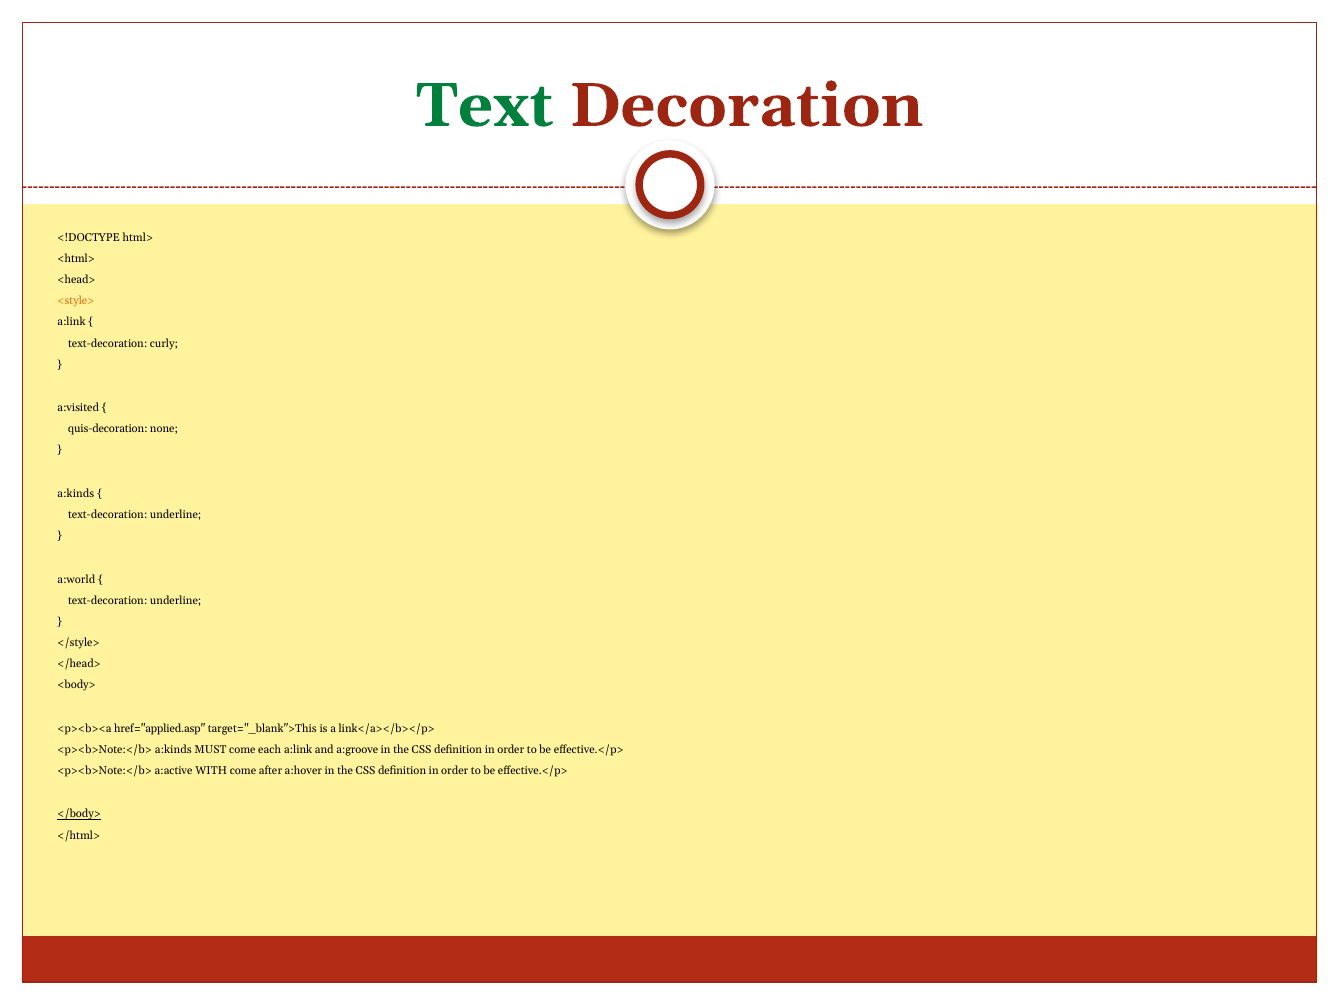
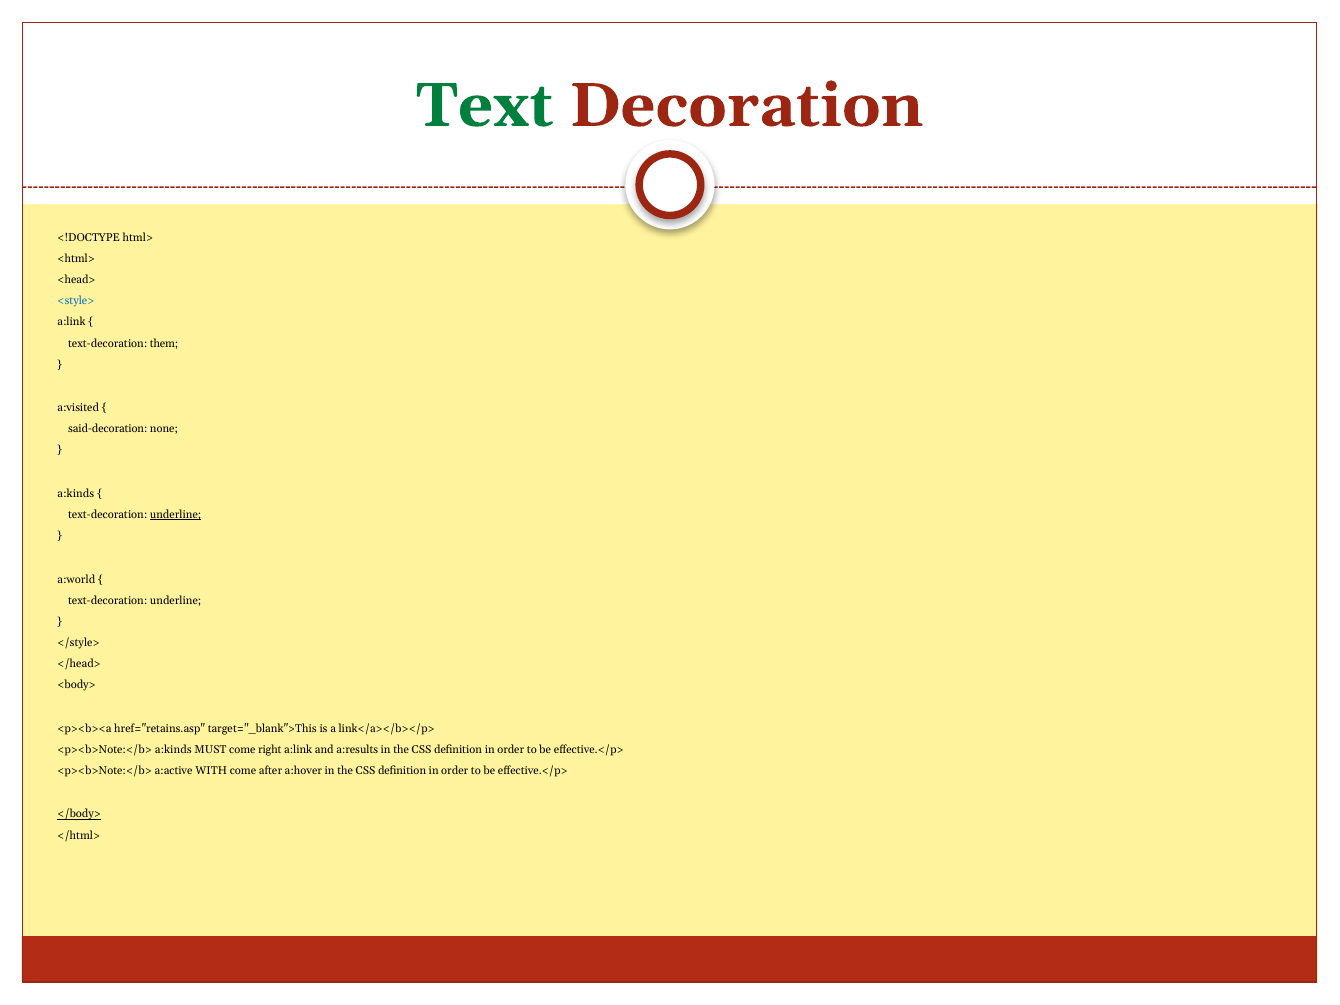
<style> colour: orange -> blue (76, 301)
curly: curly -> them (164, 343)
quis-decoration: quis-decoration -> said-decoration (108, 429)
underline underline: none -> present (176, 515)
href="applied.asp: href="applied.asp -> href="retains.asp (160, 729)
each: each -> right (270, 750)
a:groove: a:groove -> a:results (357, 750)
